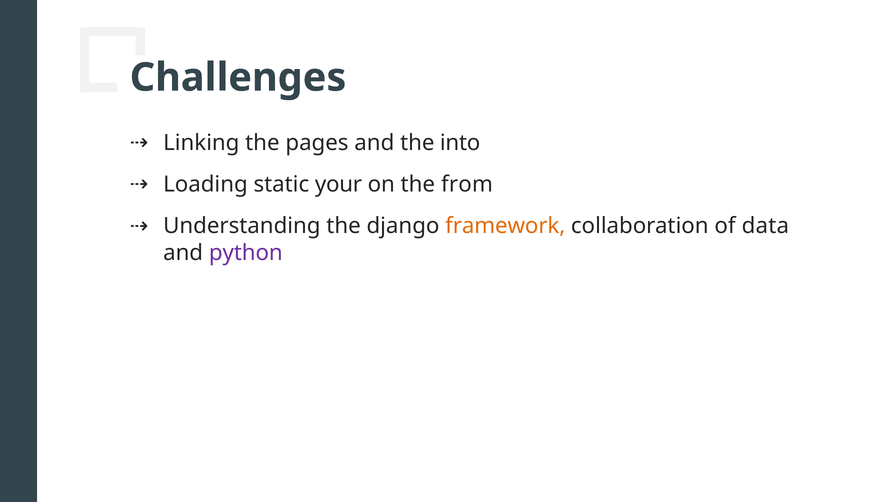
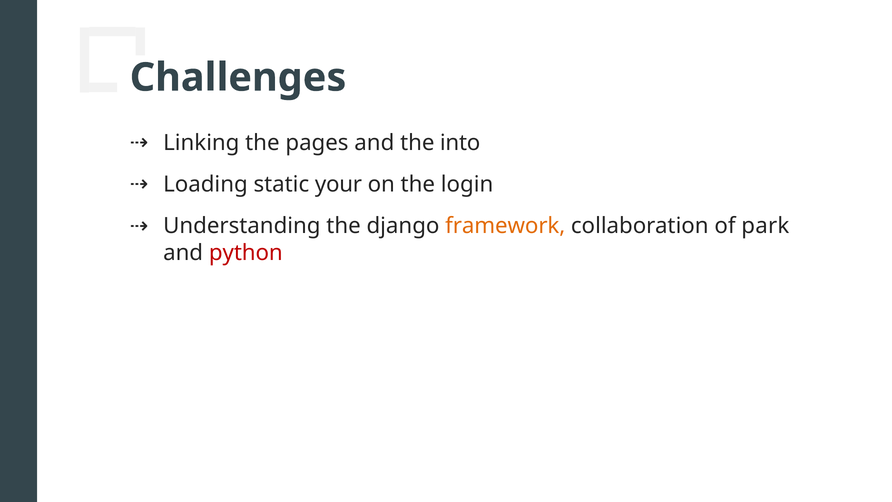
from: from -> login (467, 184)
data: data -> park (765, 226)
python colour: purple -> red (246, 253)
